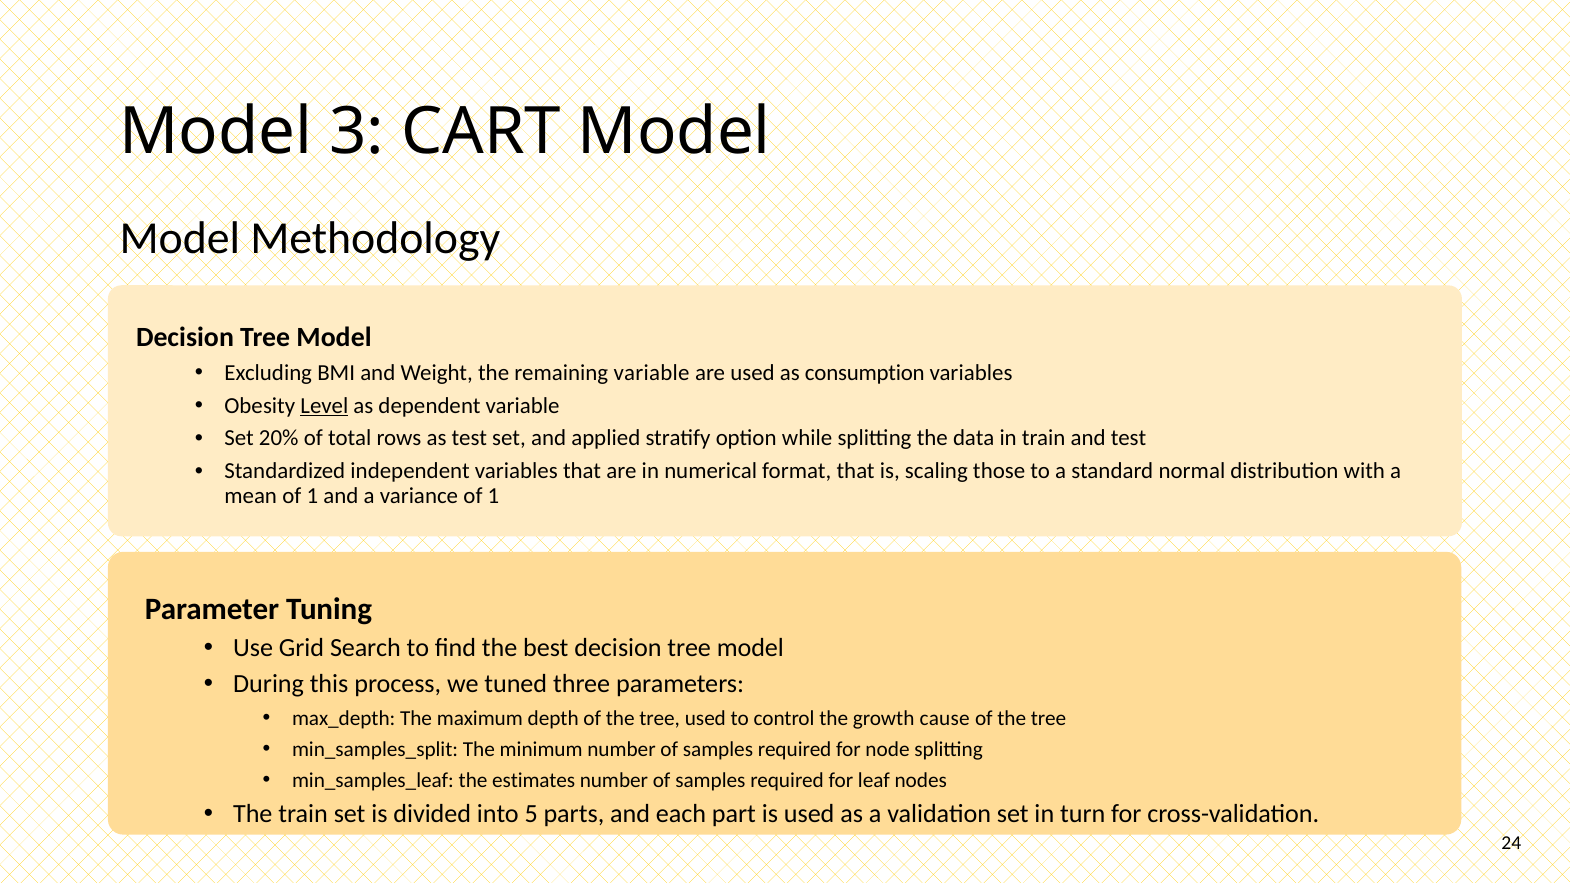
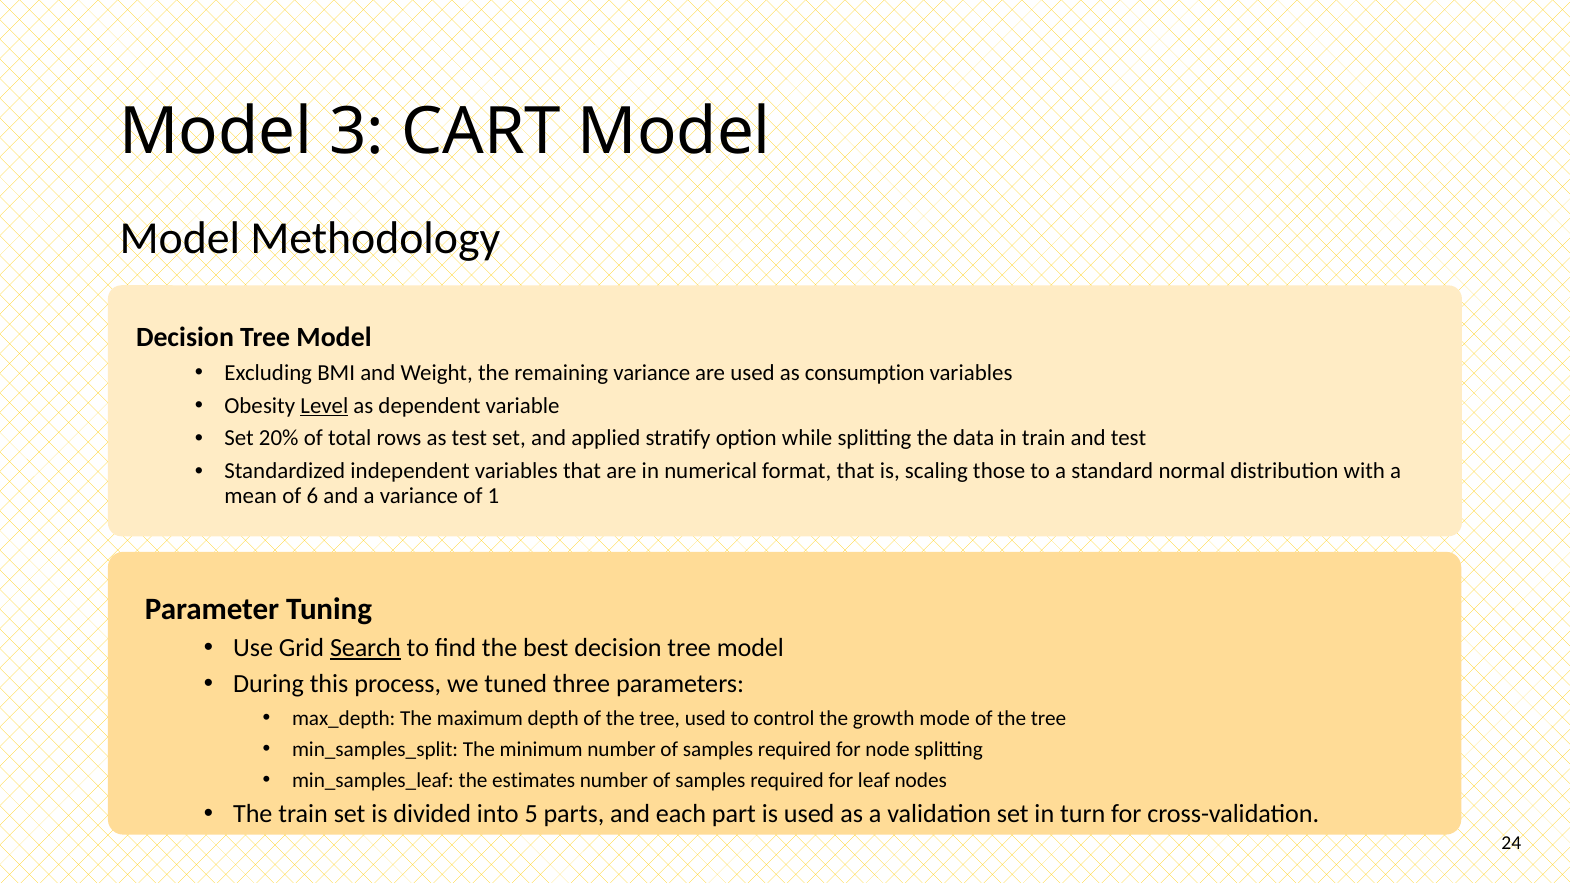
remaining variable: variable -> variance (652, 373)
mean of 1: 1 -> 6 (312, 496)
Search underline: none -> present (365, 648)
cause: cause -> mode (945, 718)
